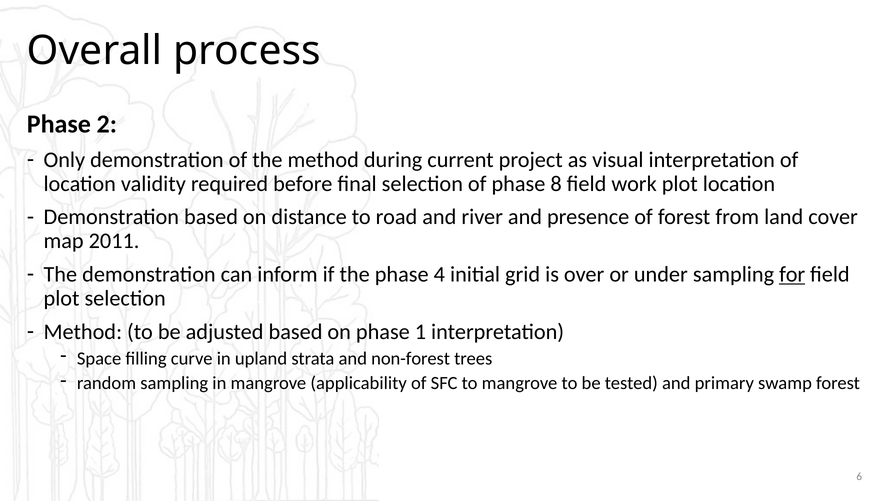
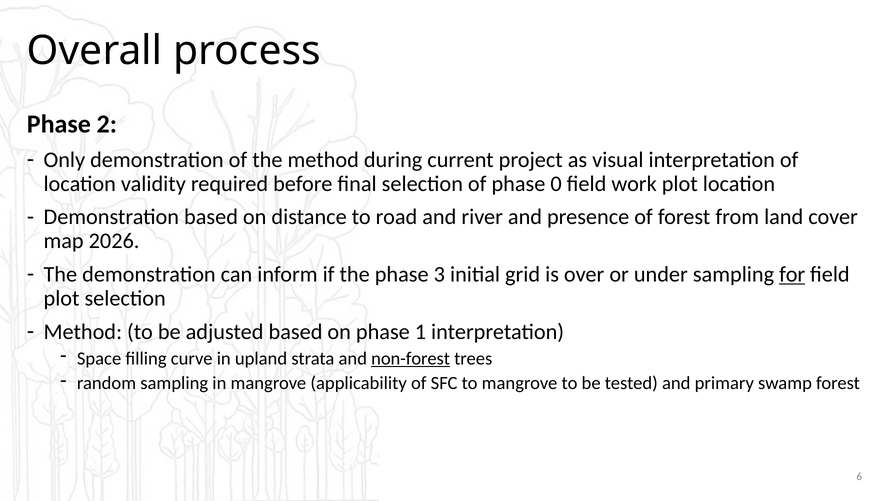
8: 8 -> 0 (556, 184)
2011: 2011 -> 2026 (114, 241)
4: 4 -> 3 (439, 275)
non-forest underline: none -> present (411, 359)
